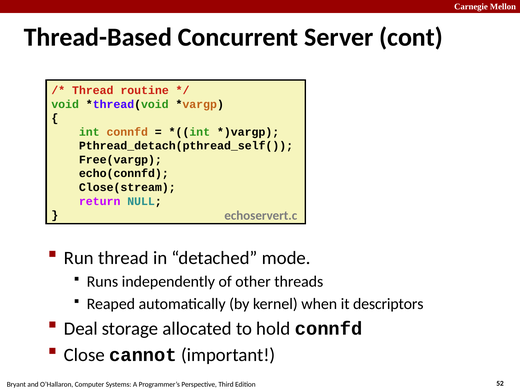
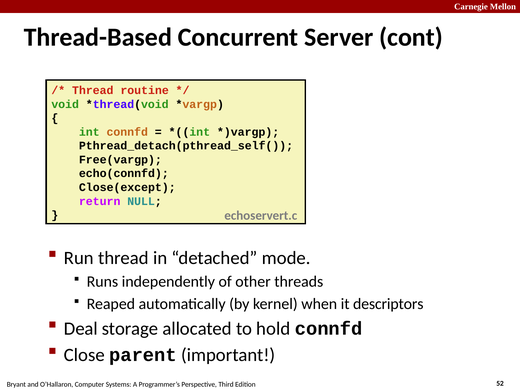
Close(stream: Close(stream -> Close(except (127, 187)
cannot: cannot -> parent (143, 355)
